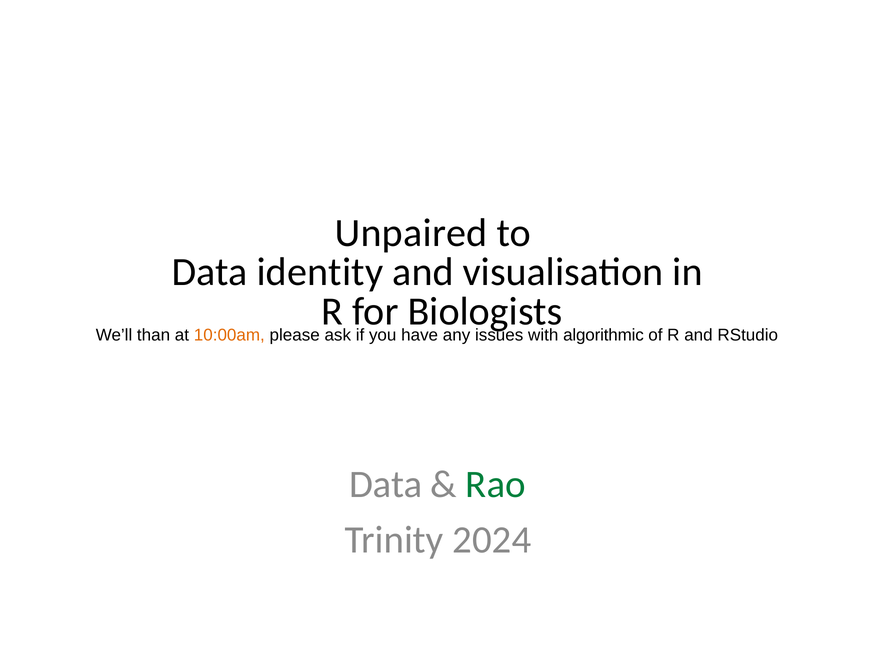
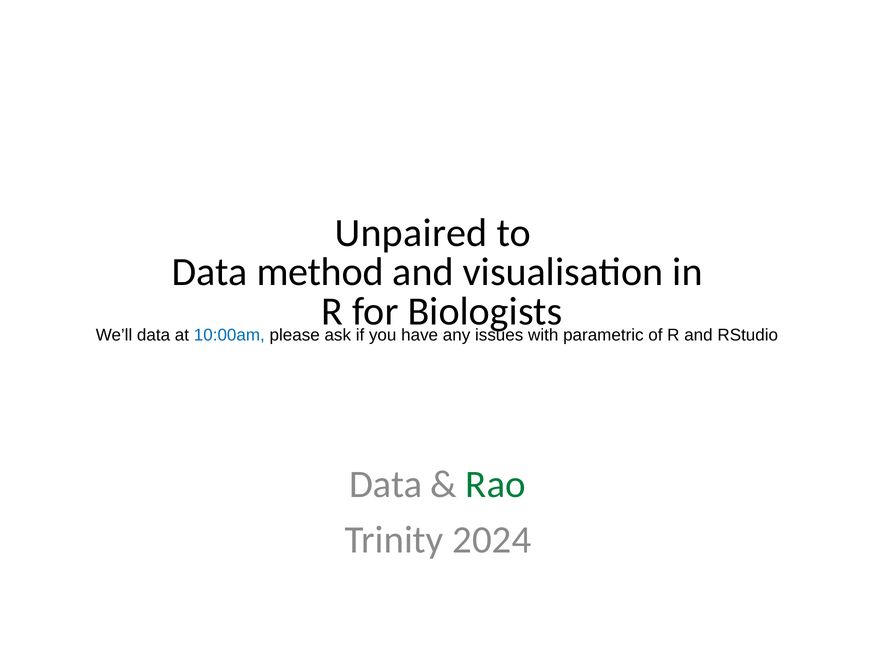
identity: identity -> method (320, 272)
We’ll than: than -> data (154, 335)
10:00am colour: orange -> blue (229, 335)
algorithmic: algorithmic -> parametric (603, 335)
